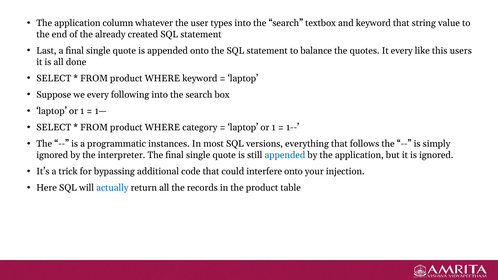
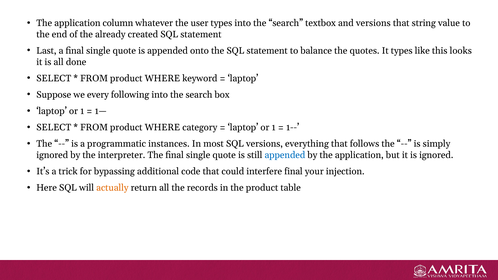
and keyword: keyword -> versions (373, 23)
It every: every -> types (402, 51)
users: users -> looks (461, 51)
interfere onto: onto -> final (293, 172)
actually colour: blue -> orange (112, 188)
